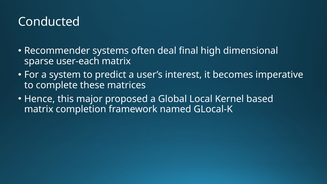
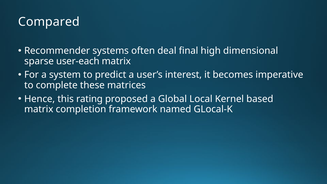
Conducted: Conducted -> Compared (49, 22)
major: major -> rating (89, 99)
